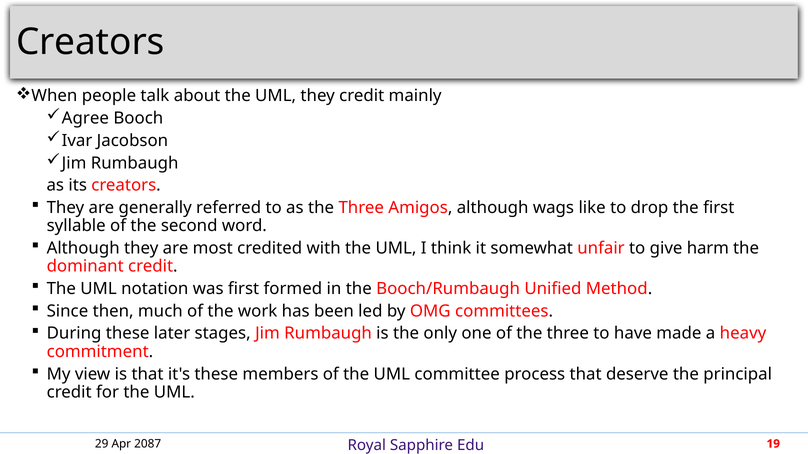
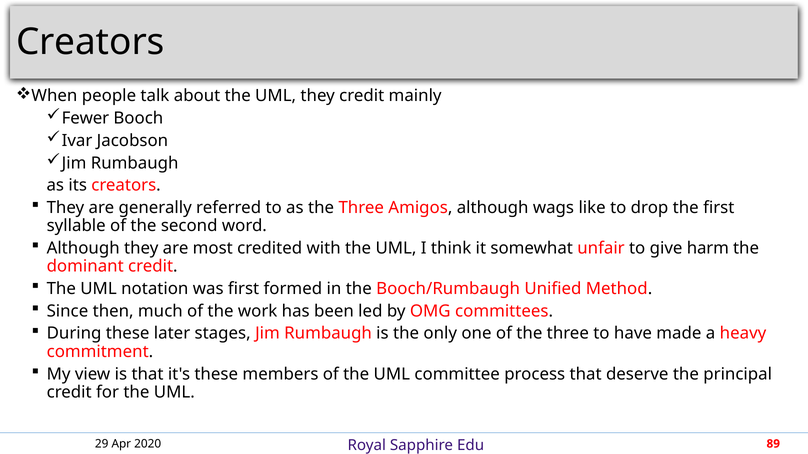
Agree: Agree -> Fewer (85, 118)
2087: 2087 -> 2020 (148, 444)
19: 19 -> 89 (773, 444)
